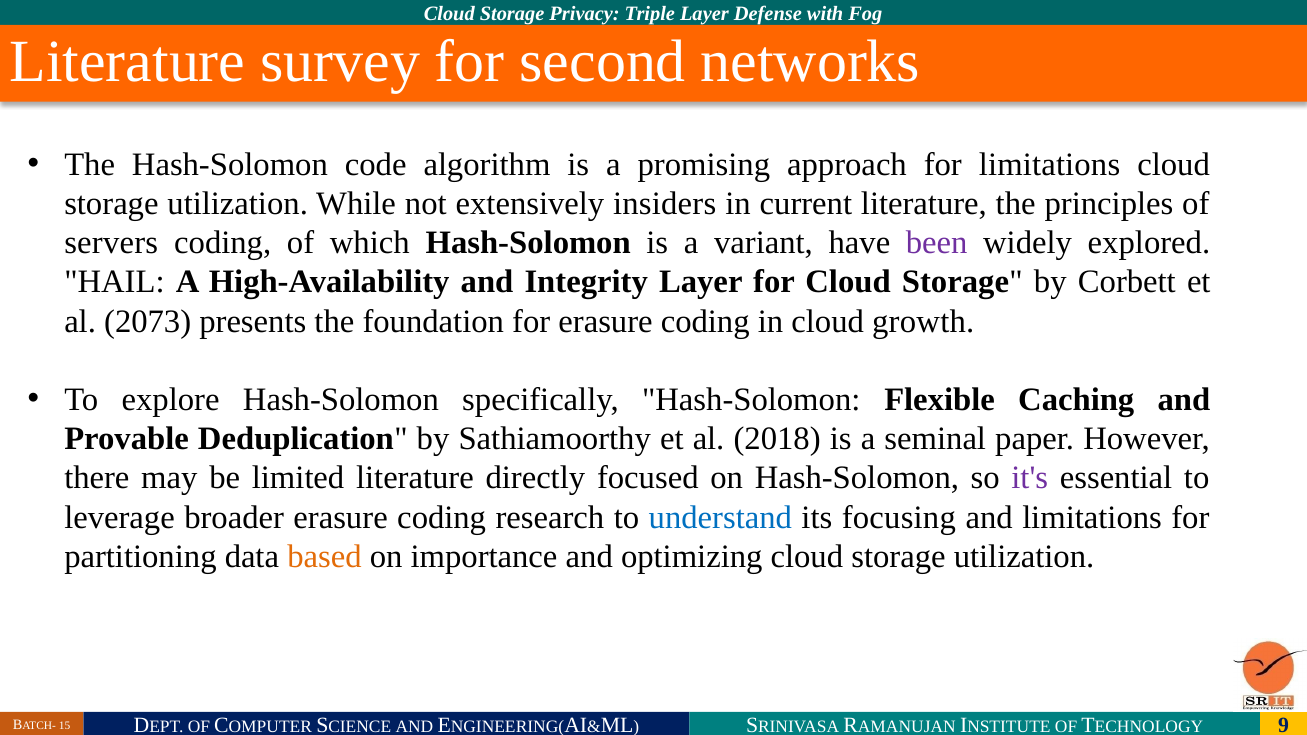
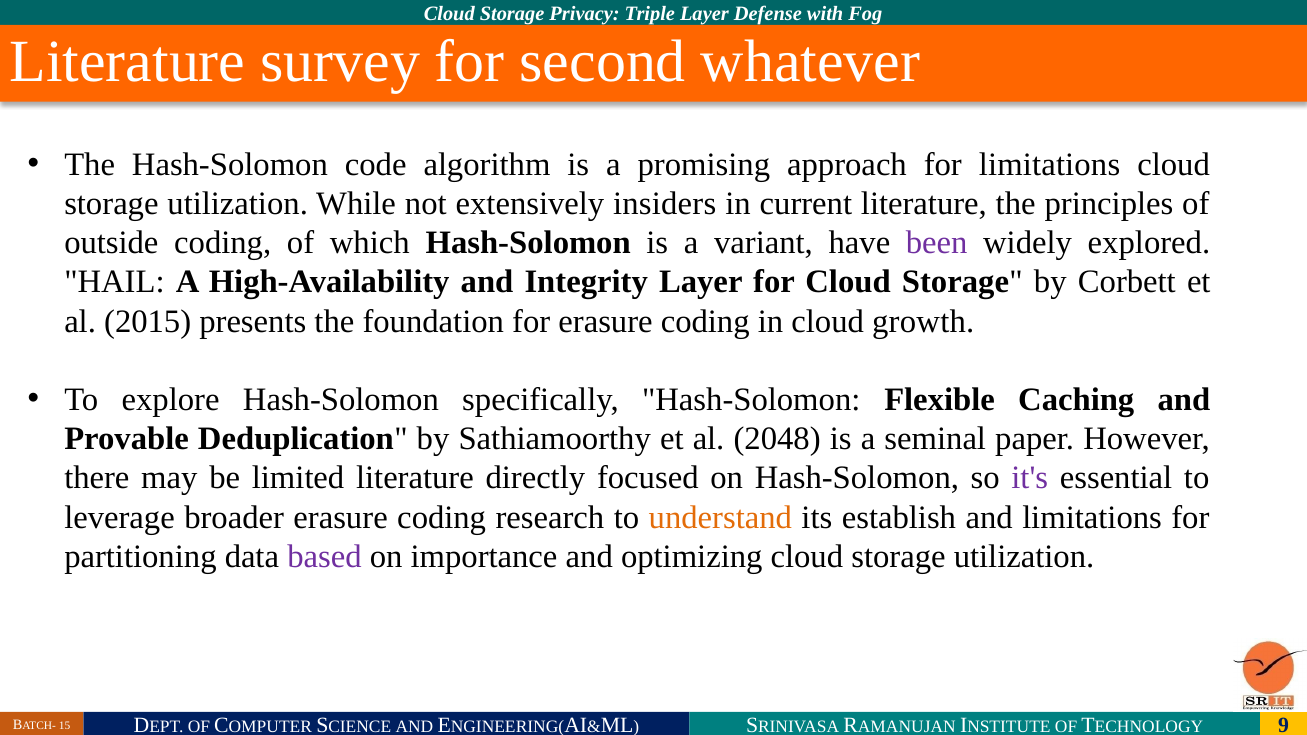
networks: networks -> whatever (811, 62)
servers: servers -> outside (111, 243)
2073: 2073 -> 2015 (148, 321)
2018: 2018 -> 2048 (777, 439)
understand colour: blue -> orange (720, 517)
focusing: focusing -> establish (899, 517)
based colour: orange -> purple (324, 557)
